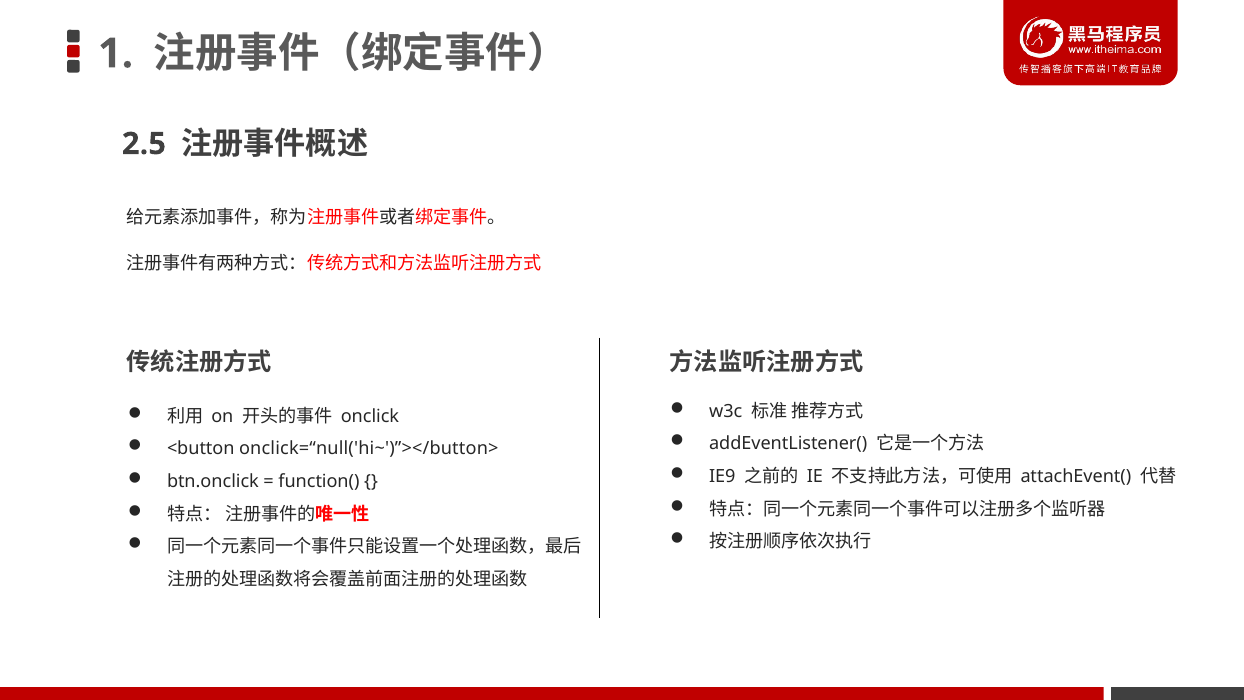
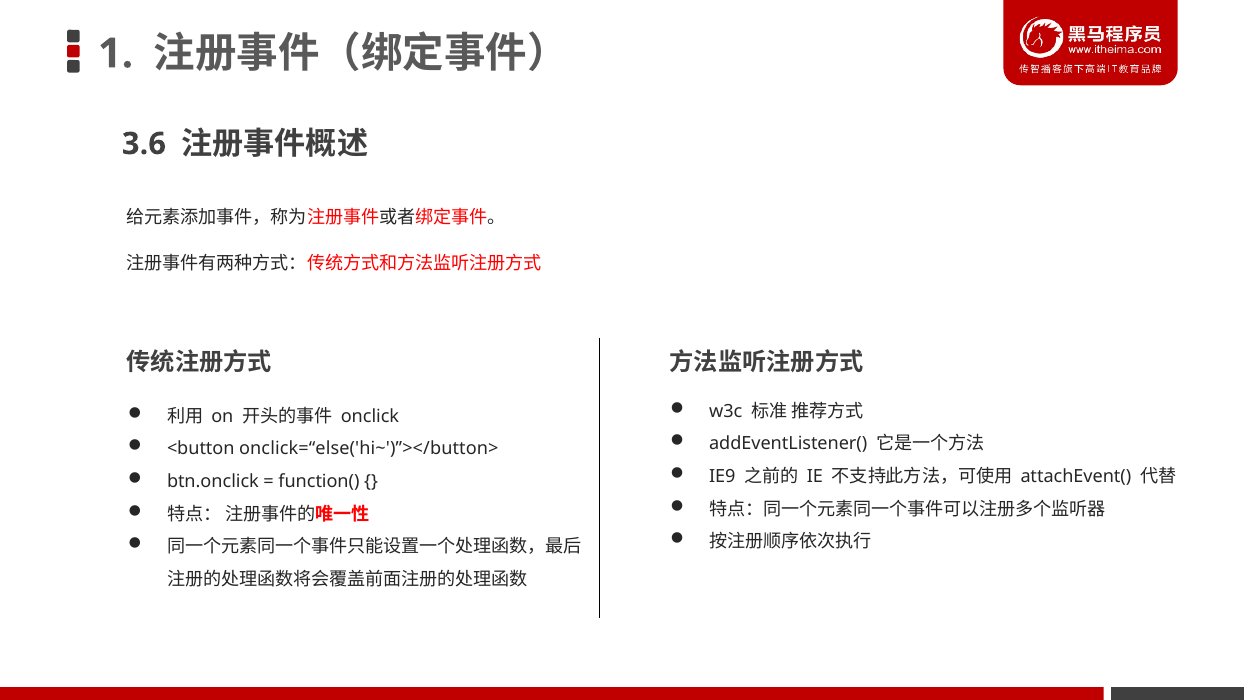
2.5: 2.5 -> 3.6 (144, 144)
onclick=“null('hi~')”></button>: onclick=“null('hi~')”></button> -> onclick=“else('hi~')”></button> (369, 449)
